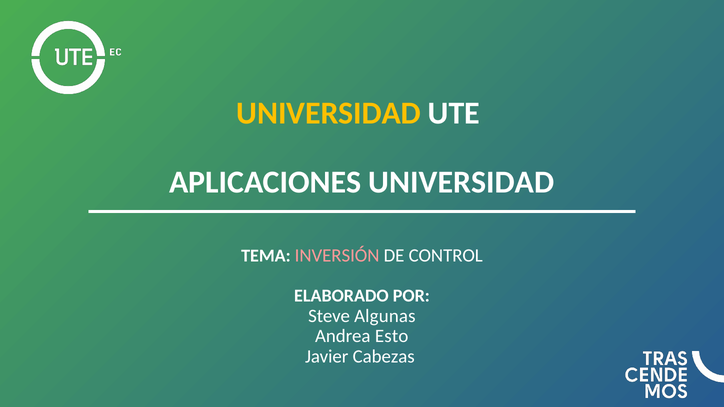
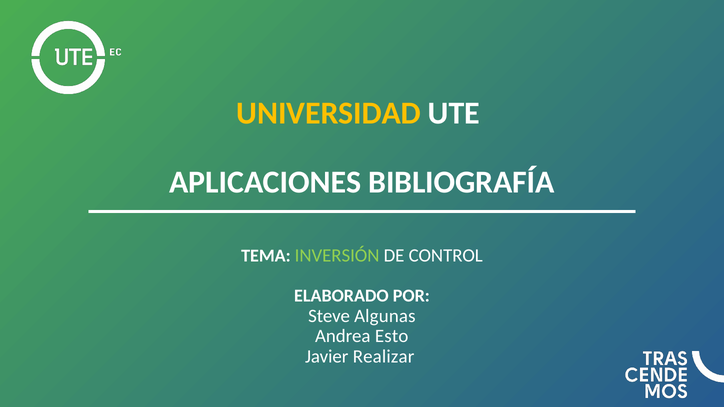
APLICACIONES UNIVERSIDAD: UNIVERSIDAD -> BIBLIOGRAFÍA (461, 182)
INVERSIÓN colour: pink -> light green (337, 256)
Cabezas: Cabezas -> Realizar (384, 357)
